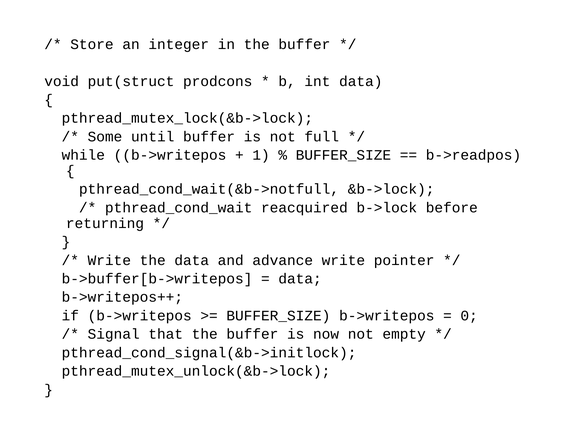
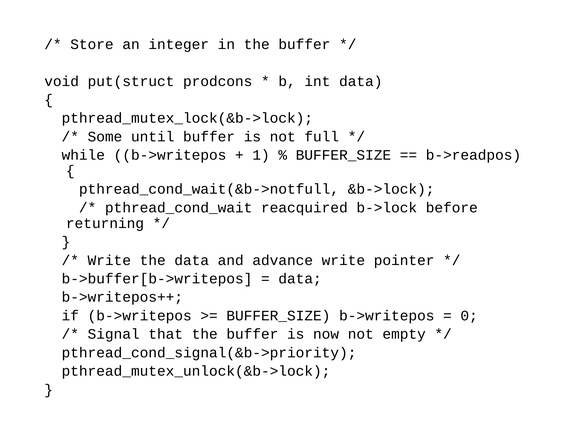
pthread_cond_signal(&b->initlock: pthread_cond_signal(&b->initlock -> pthread_cond_signal(&b->priority (209, 353)
